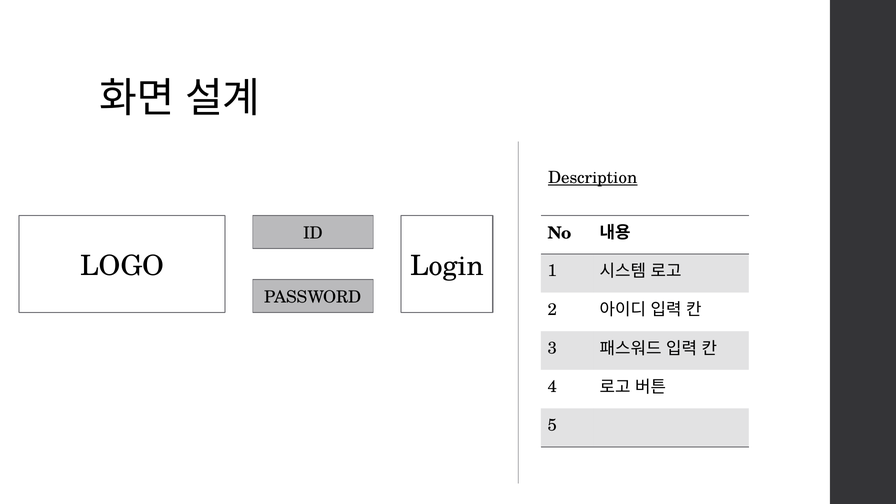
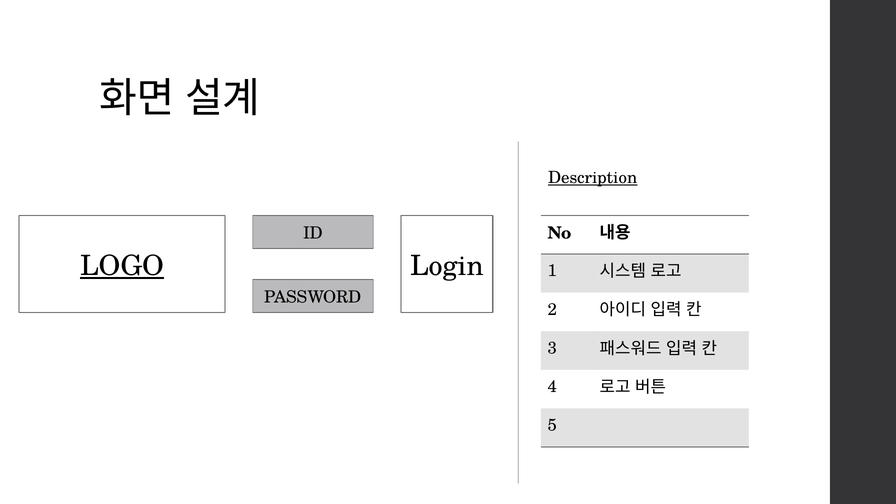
LOGO underline: none -> present (122, 266)
